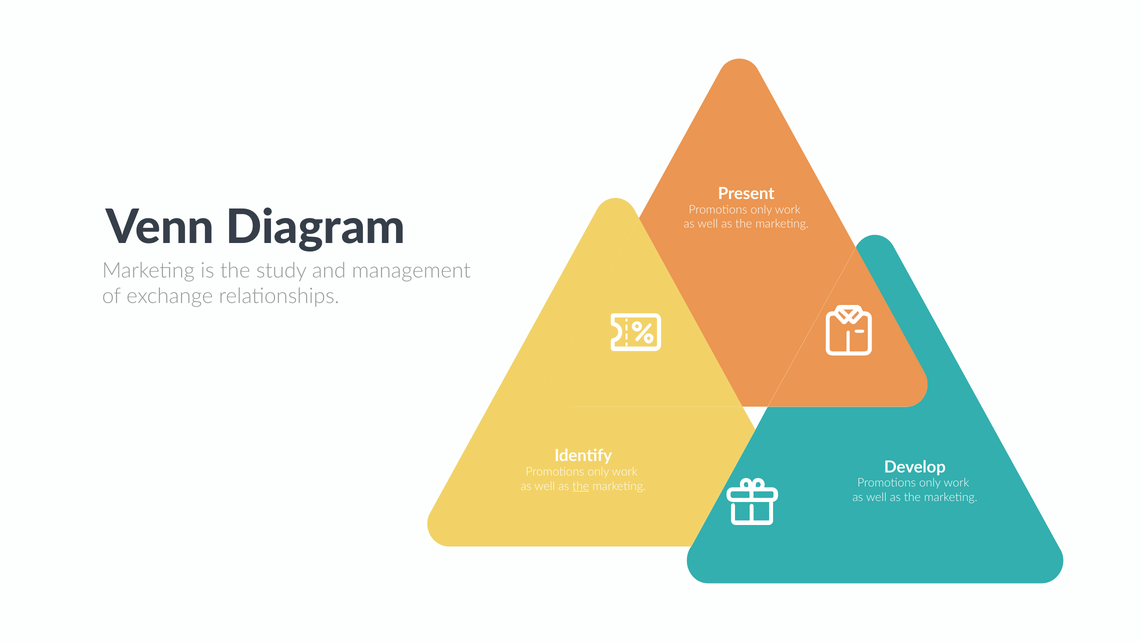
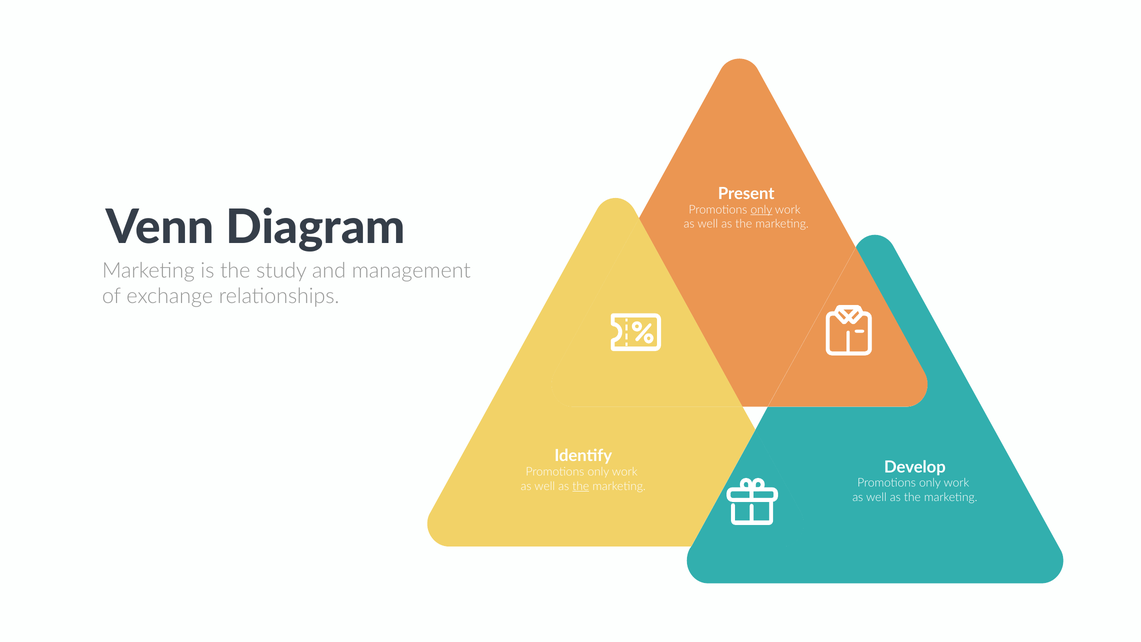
only underline: none -> present (761, 210)
